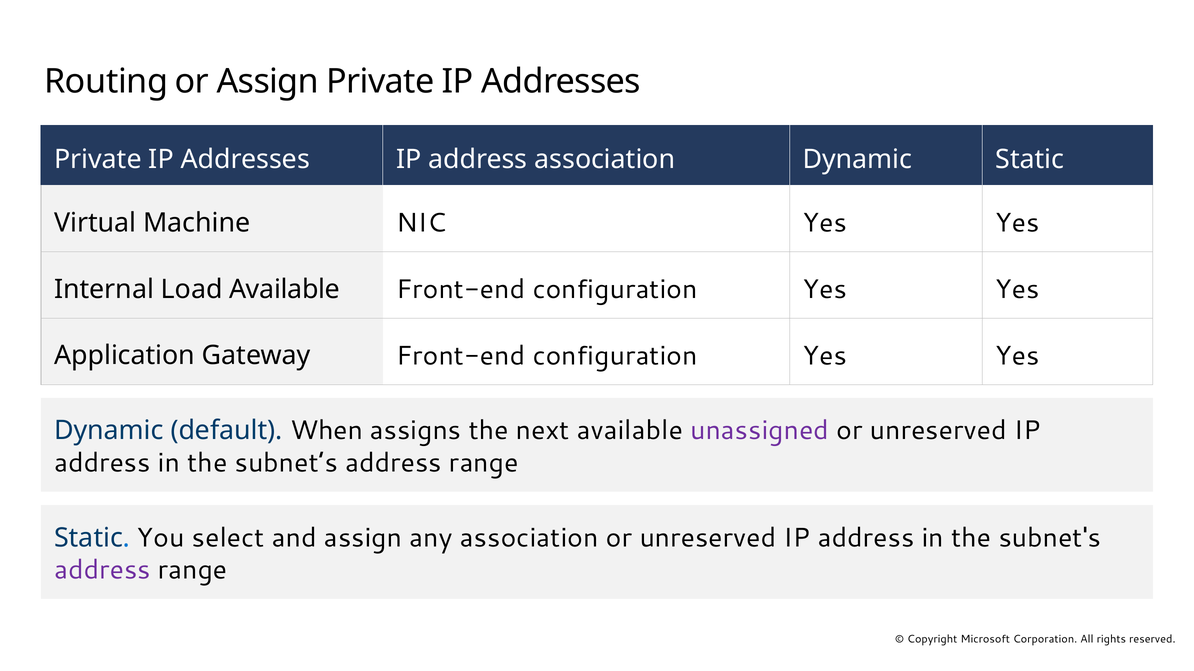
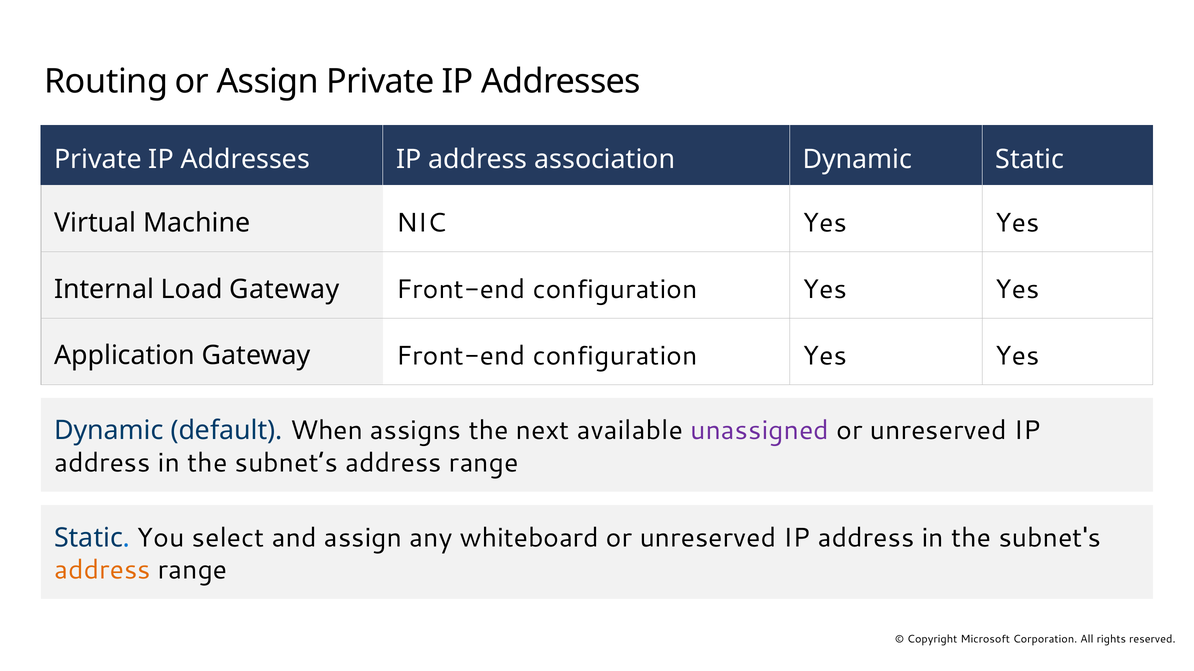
Load Available: Available -> Gateway (284, 289)
any association: association -> whiteboard (529, 538)
address colour: purple -> orange (102, 570)
